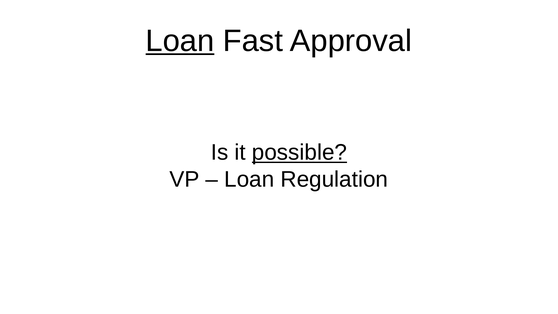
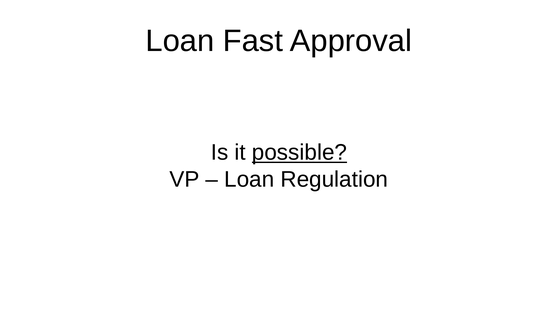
Loan underline: present -> none (180, 41)
